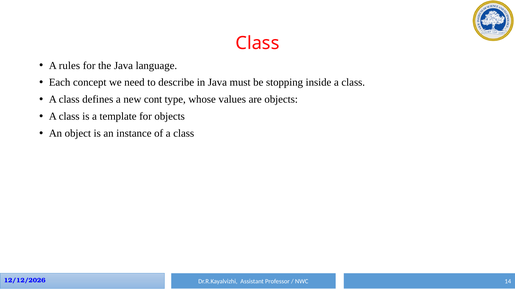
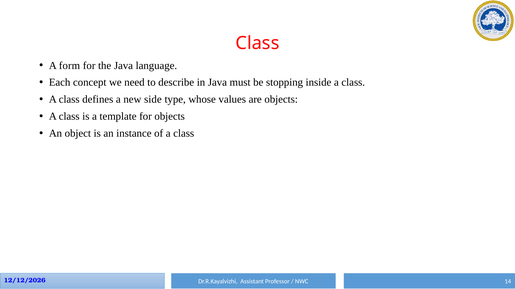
rules: rules -> form (69, 66)
cont: cont -> side (153, 100)
